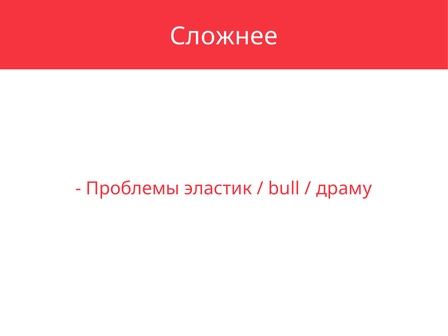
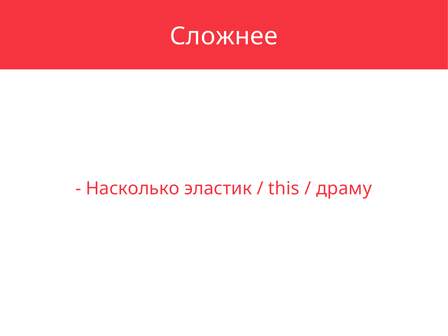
Проблемы: Проблемы -> Насколько (133, 188)
bull: bull -> this (284, 188)
